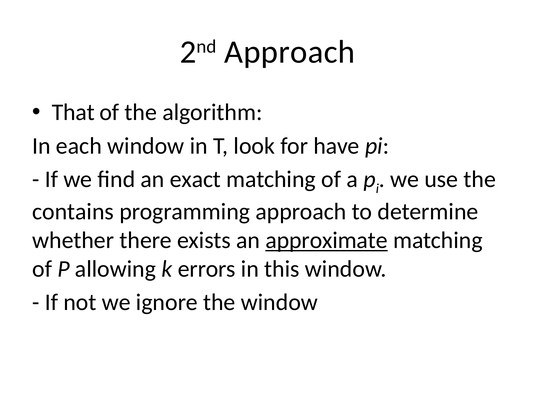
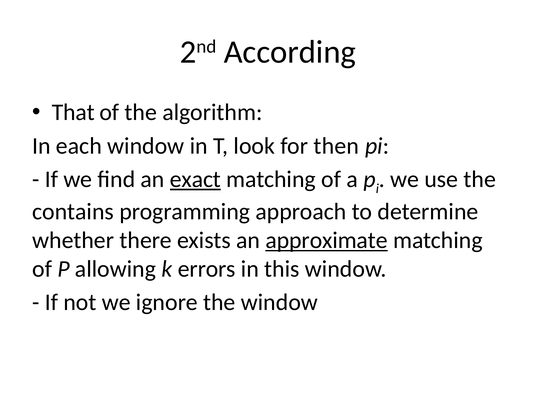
2nd Approach: Approach -> According (290, 52)
have: have -> then (336, 146)
exact underline: none -> present (195, 179)
